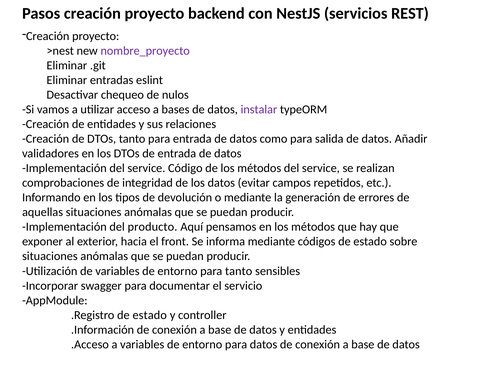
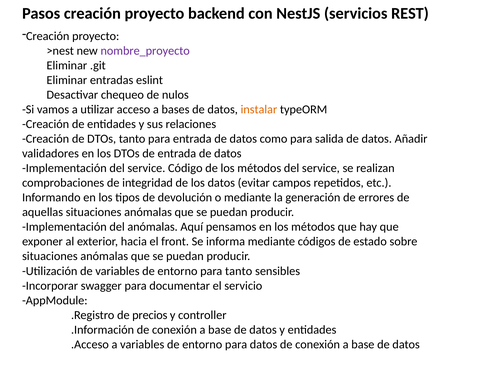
instalar colour: purple -> orange (259, 109)
del producto: producto -> anómalas (153, 227)
.Registro de estado: estado -> precios (150, 315)
